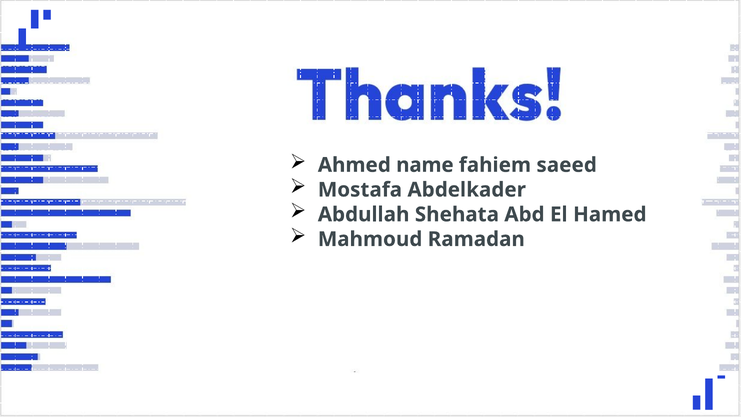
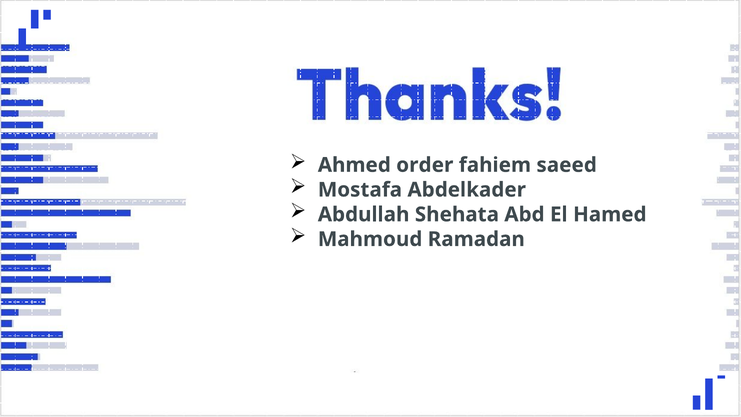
name: name -> order (425, 165)
